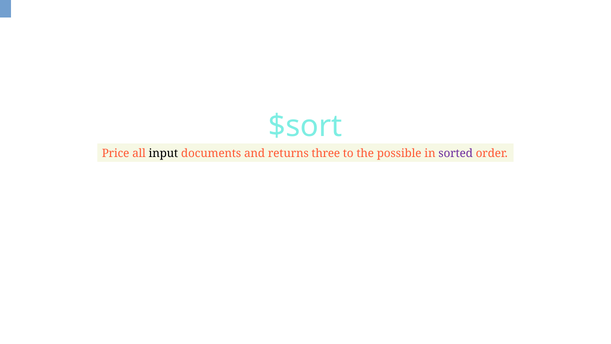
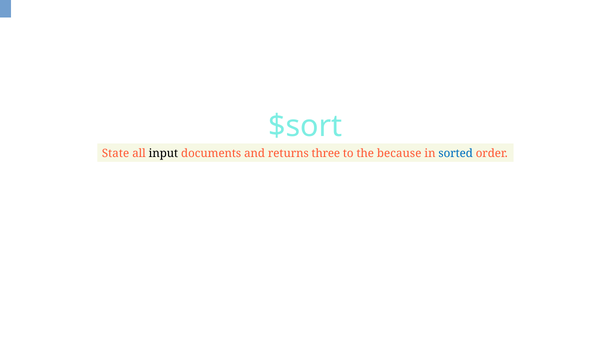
Price: Price -> State (116, 153)
possible: possible -> because (399, 153)
sorted colour: purple -> blue (456, 153)
